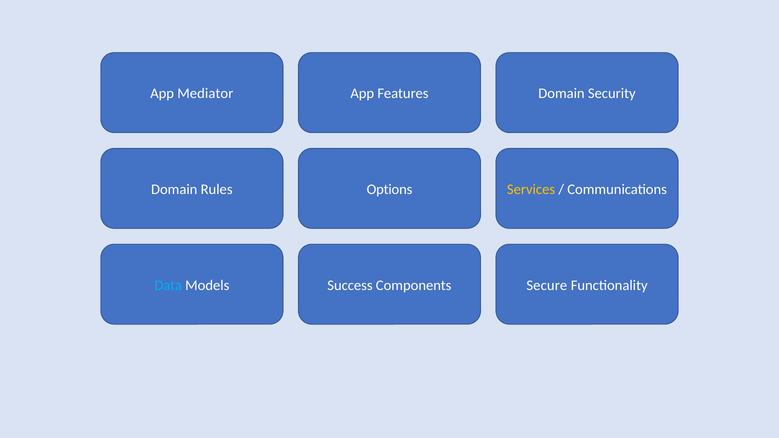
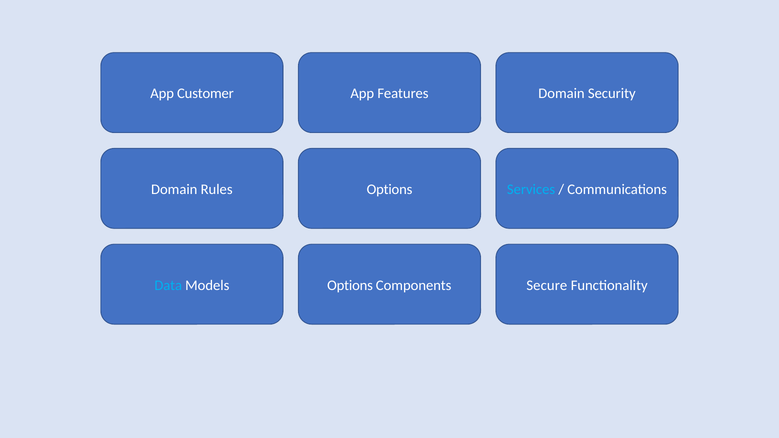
Mediator: Mediator -> Customer (205, 94)
Services colour: yellow -> light blue (531, 189)
Success: Success -> Options (350, 285)
